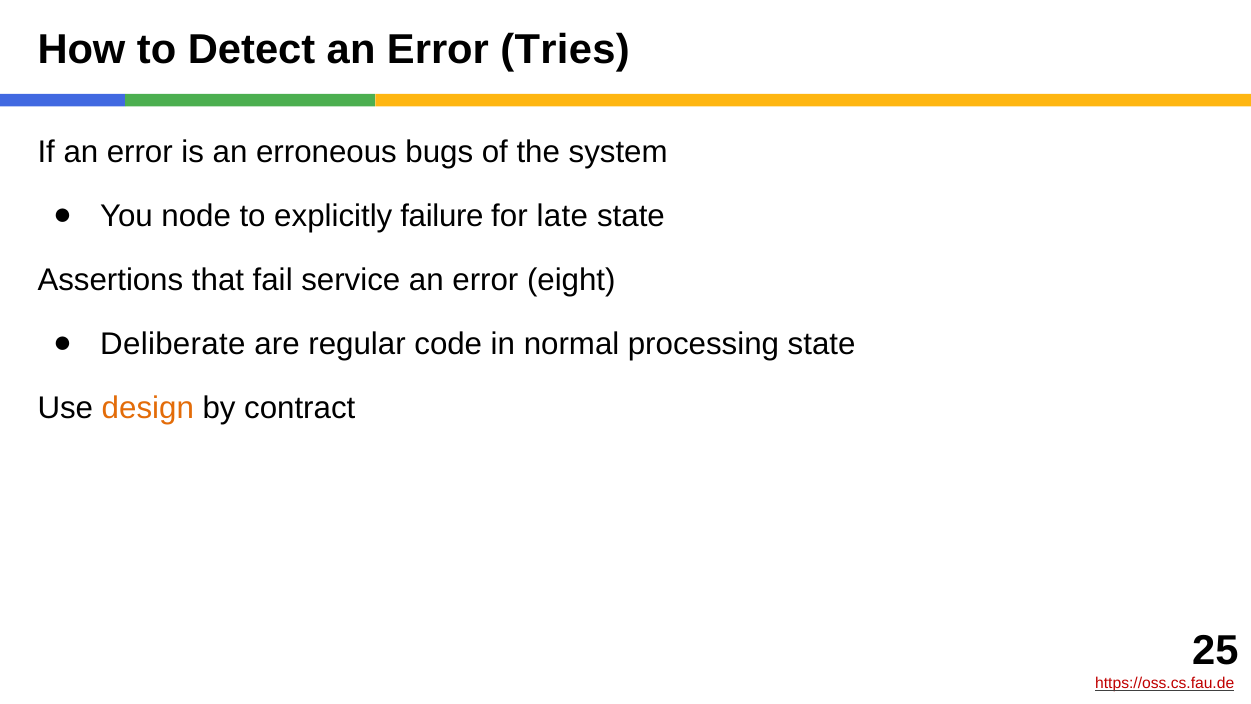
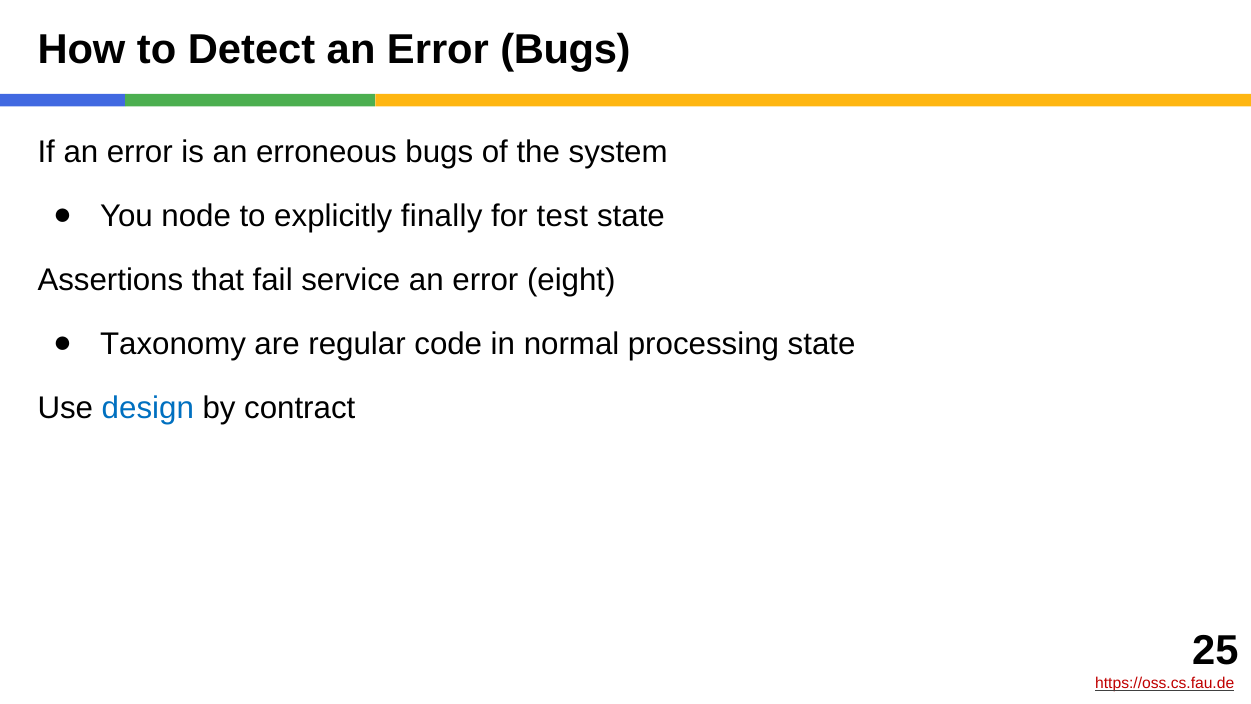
Error Tries: Tries -> Bugs (565, 50)
failure: failure -> finally (442, 216)
late: late -> test (562, 216)
Deliberate: Deliberate -> Taxonomy (173, 344)
design colour: orange -> blue (148, 408)
